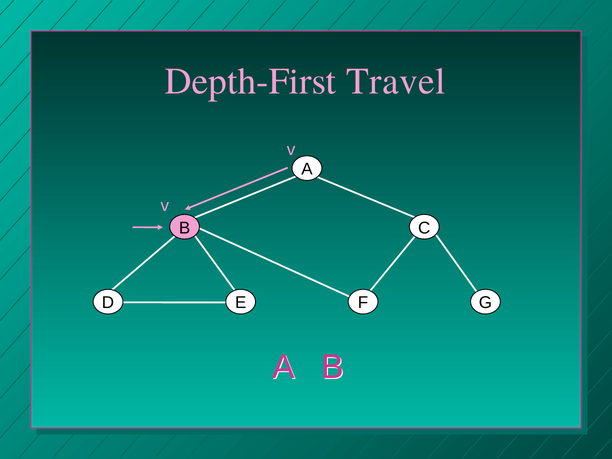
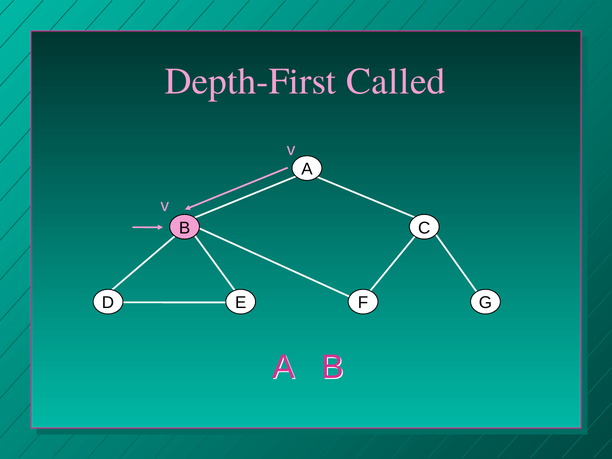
Travel: Travel -> Called (396, 82)
